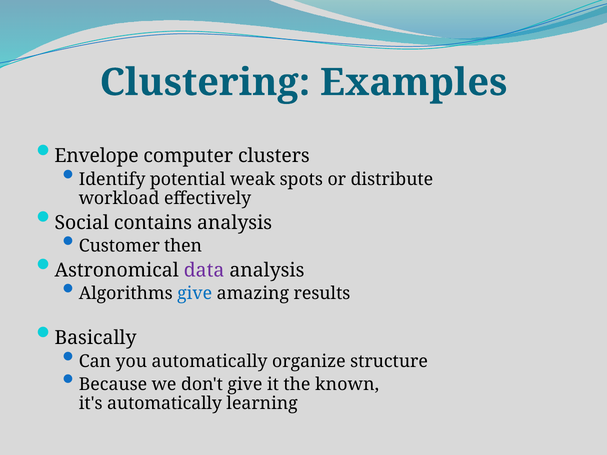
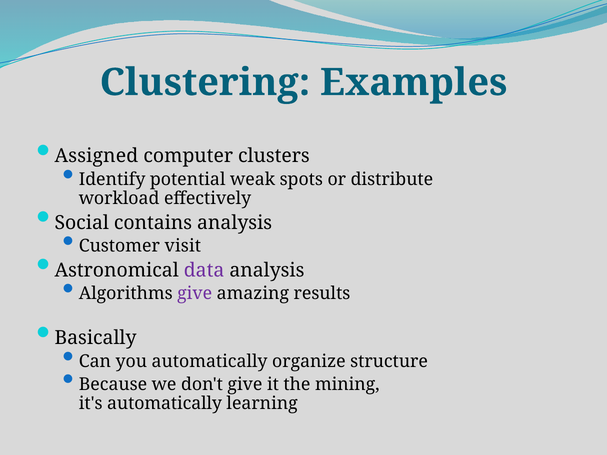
Envelope: Envelope -> Assigned (96, 156)
then: then -> visit (183, 246)
give colour: blue -> purple (195, 294)
known: known -> mining (347, 384)
